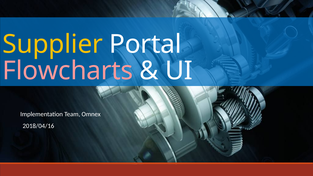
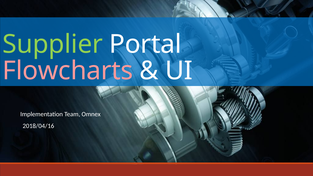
Supplier colour: yellow -> light green (53, 44)
